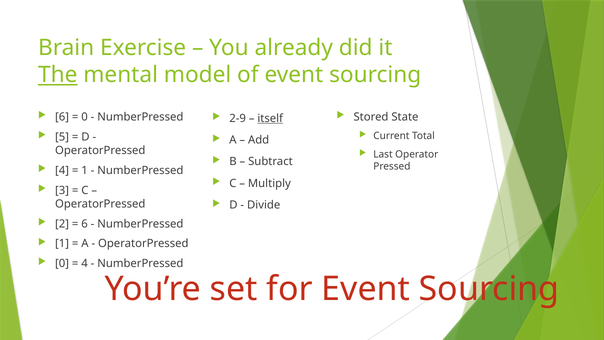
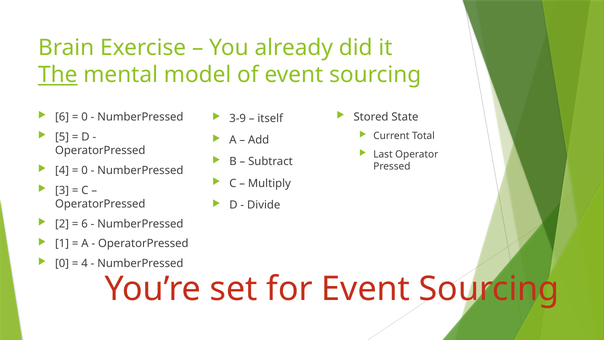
2-9: 2-9 -> 3-9 (238, 118)
itself underline: present -> none (270, 118)
1: 1 -> 0 (85, 170)
